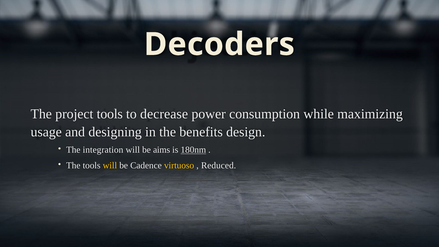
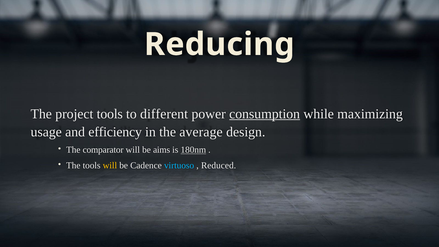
Decoders: Decoders -> Reducing (219, 44)
decrease: decrease -> different (164, 114)
consumption underline: none -> present (265, 114)
designing: designing -> efficiency (115, 132)
benefits: benefits -> average (201, 132)
integration: integration -> comparator (103, 150)
virtuoso colour: yellow -> light blue (179, 165)
